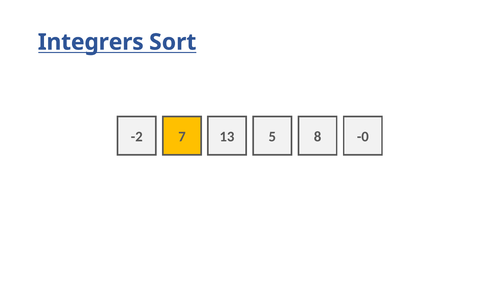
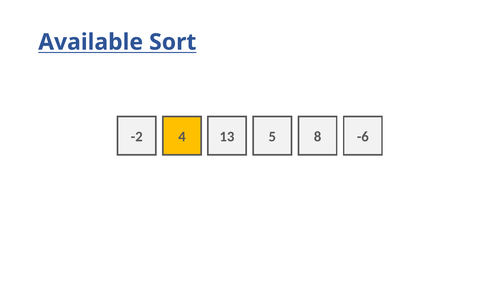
Integrers: Integrers -> Available (91, 42)
7: 7 -> 4 (182, 137)
-0: -0 -> -6 (363, 137)
